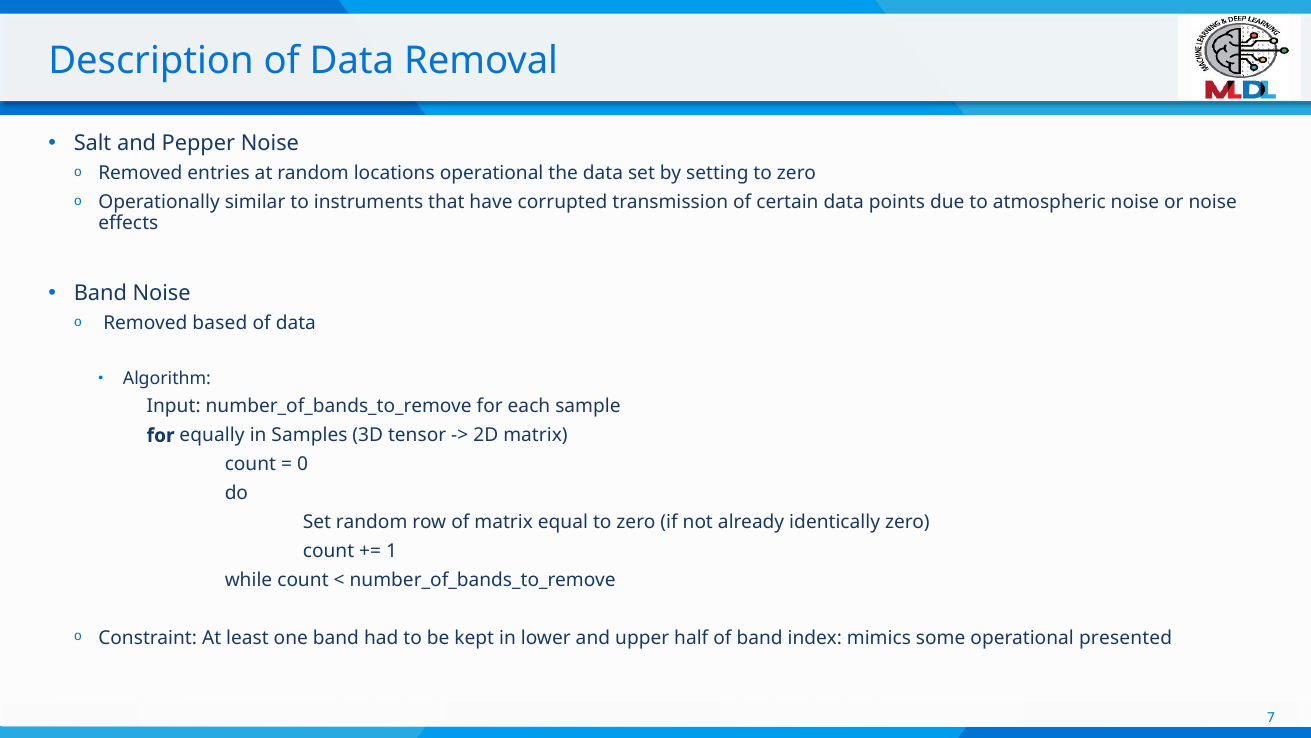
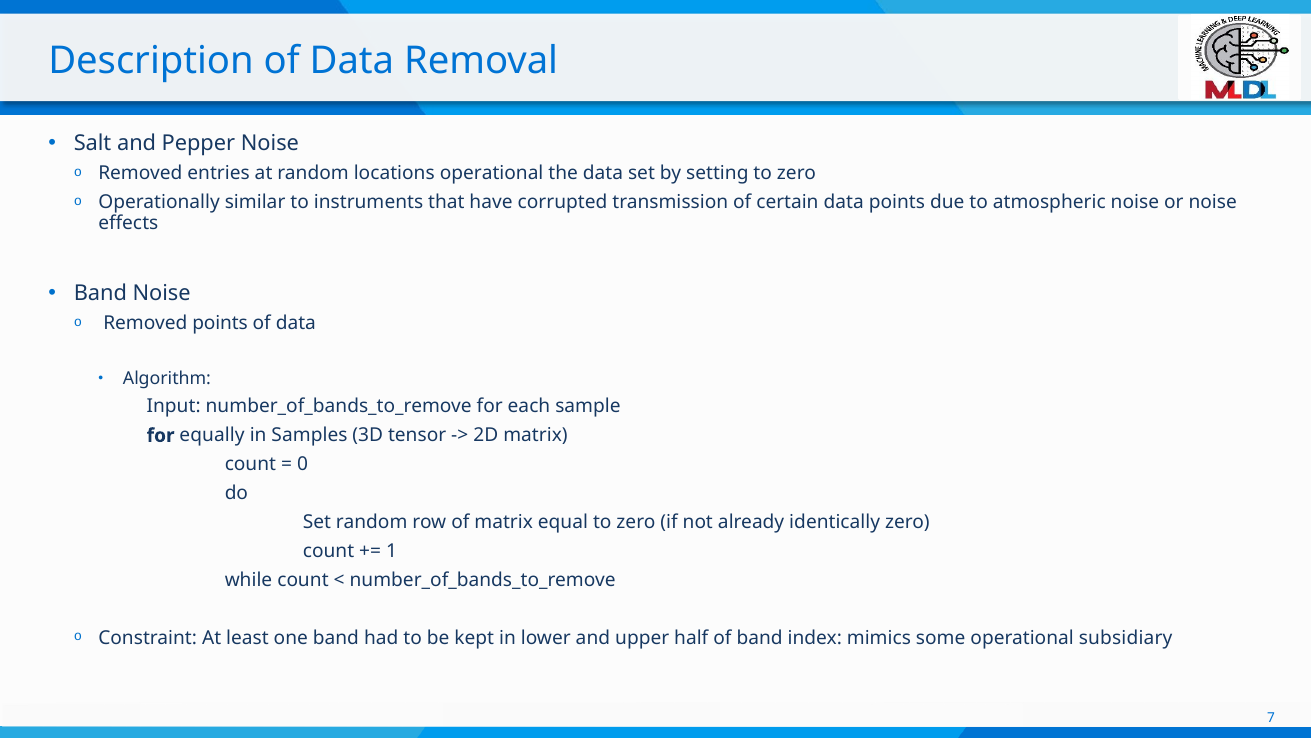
Removed based: based -> points (220, 323)
presented: presented -> subsidiary (1126, 637)
